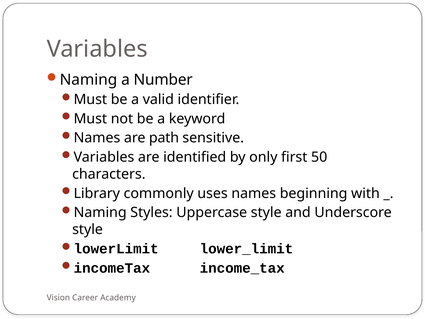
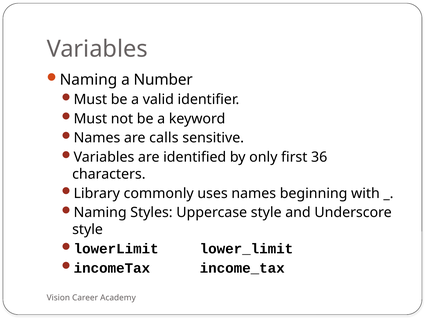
path: path -> calls (164, 138)
50: 50 -> 36 (319, 157)
